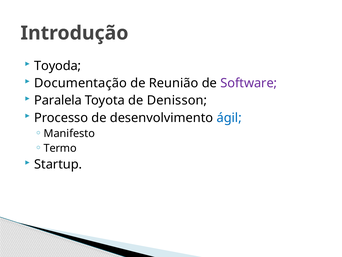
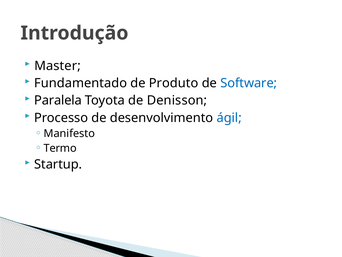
Toyoda: Toyoda -> Master (58, 66)
Documentação: Documentação -> Fundamentado (81, 83)
Reunião: Reunião -> Produto (174, 83)
Software colour: purple -> blue (249, 83)
